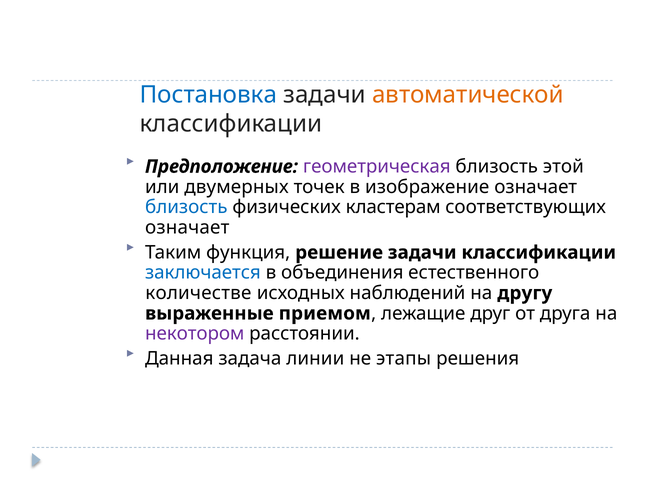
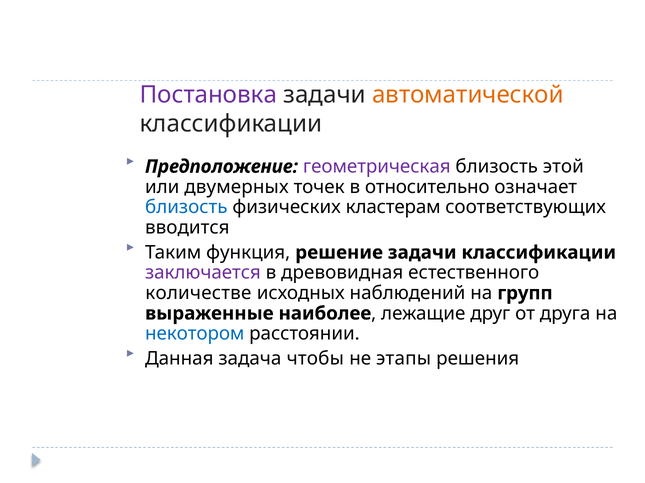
Постановка colour: blue -> purple (208, 95)
изображение: изображение -> относительно (427, 187)
означает: означает -> вводится (187, 228)
заключается colour: blue -> purple (203, 273)
объединения: объединения -> древовидная (342, 273)
другу: другу -> групп (525, 294)
приемом: приемом -> наиболее (325, 314)
некотором colour: purple -> blue (195, 334)
линии: линии -> чтобы (315, 359)
